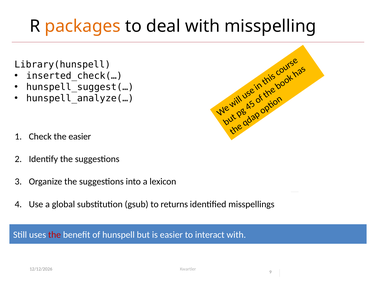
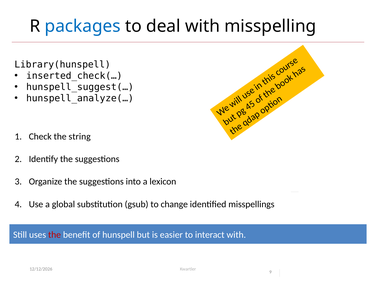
packages colour: orange -> blue (83, 26)
the easier: easier -> string (80, 136)
returns: returns -> change (174, 204)
